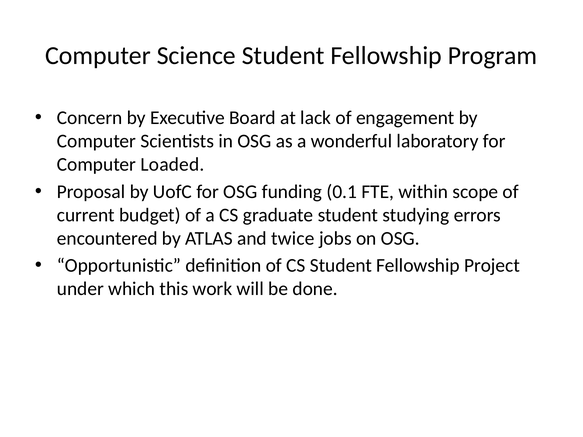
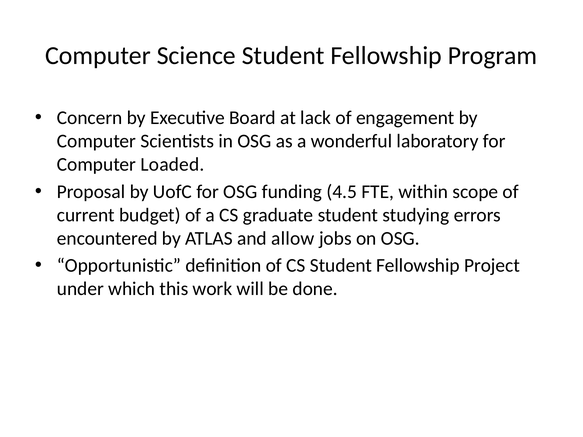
0.1: 0.1 -> 4.5 (342, 192)
twice: twice -> allow (293, 238)
